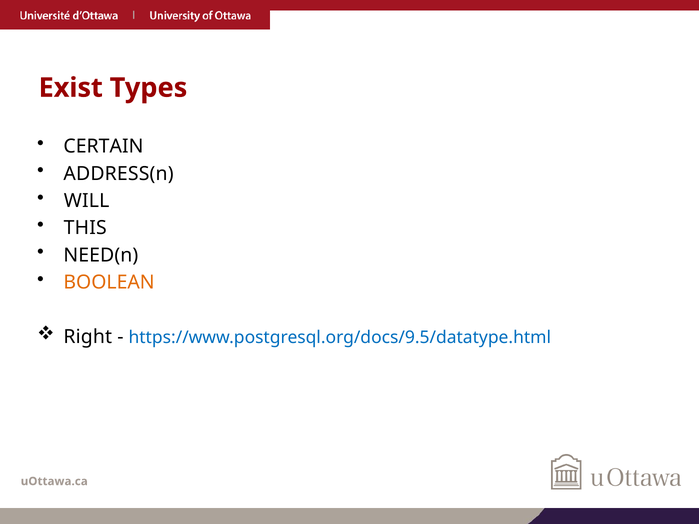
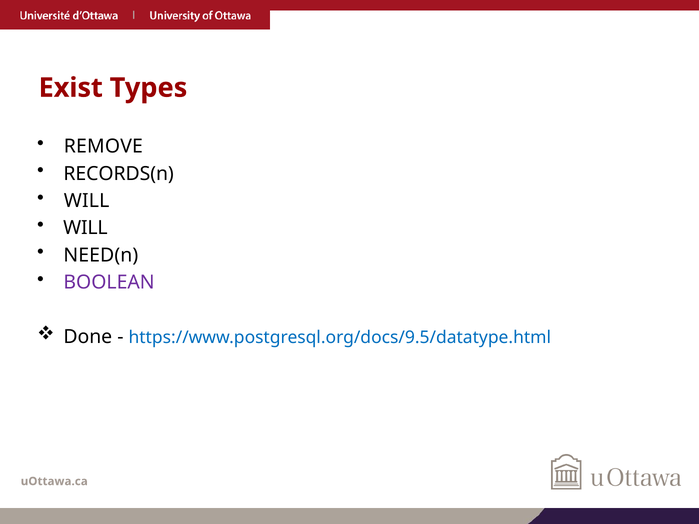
CERTAIN: CERTAIN -> REMOVE (103, 147)
ADDRESS(n: ADDRESS(n -> RECORDS(n (119, 174)
THIS: THIS -> WILL (85, 228)
BOOLEAN colour: orange -> purple (109, 282)
Right: Right -> Done (88, 337)
